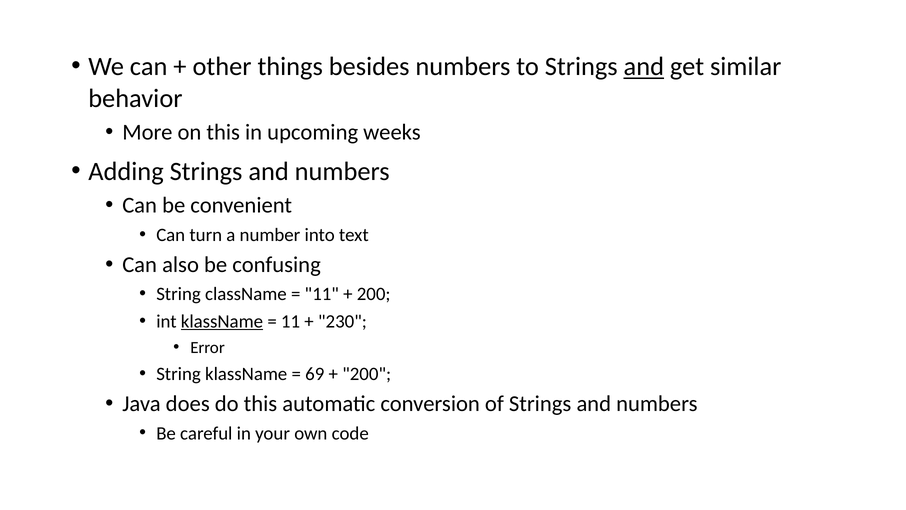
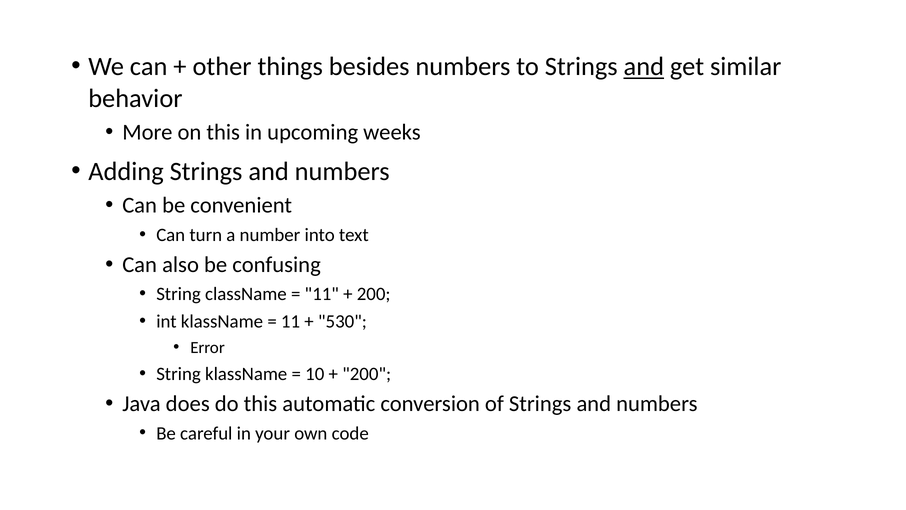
klassName underline: present -> none (222, 321)
230: 230 -> 530 (342, 321)
69: 69 -> 10 (315, 374)
